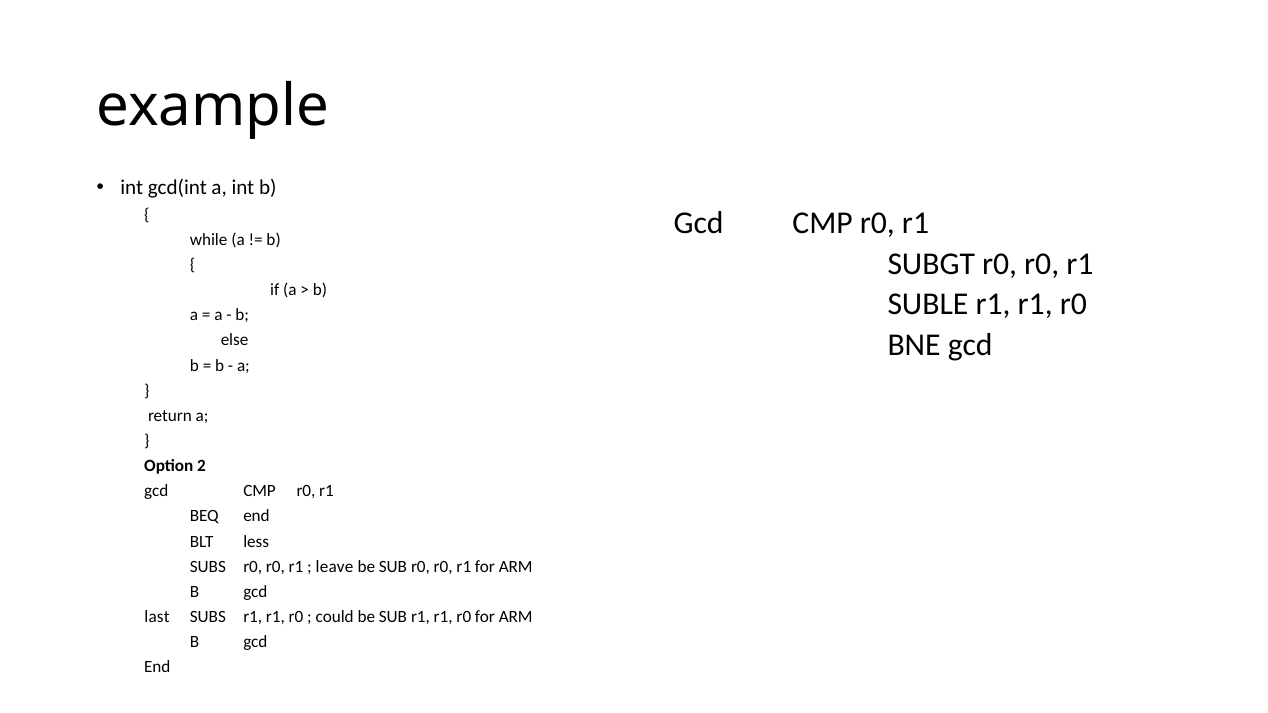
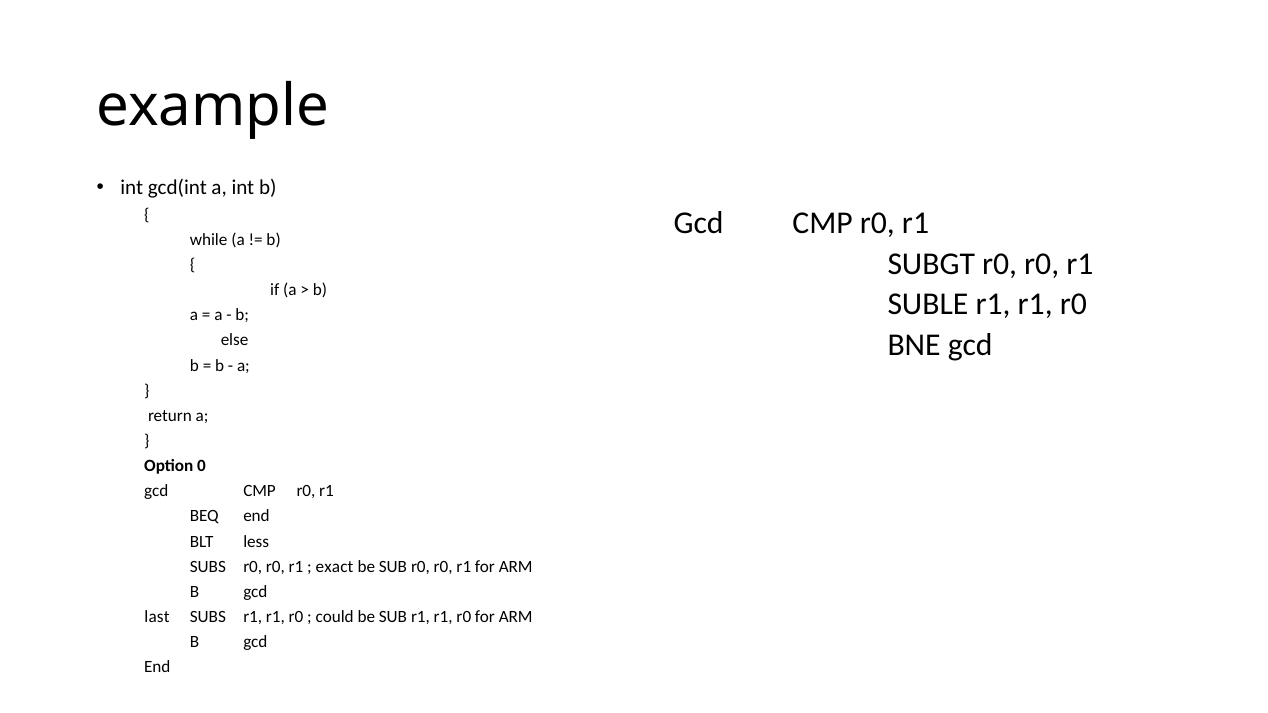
2: 2 -> 0 (202, 466)
leave: leave -> exact (335, 567)
